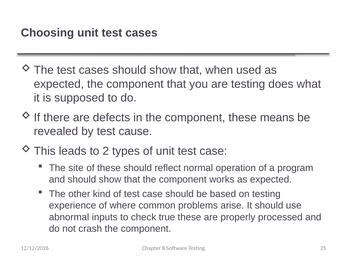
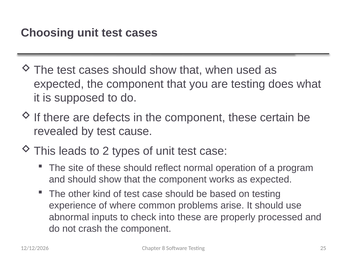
means: means -> certain (277, 118)
true: true -> into (167, 217)
